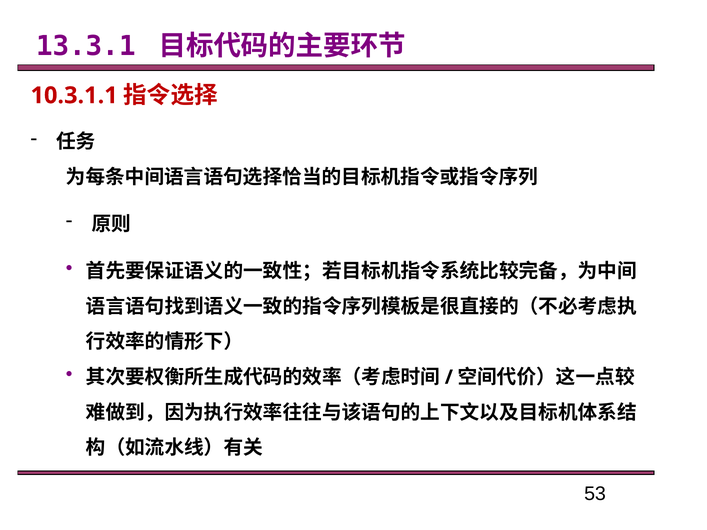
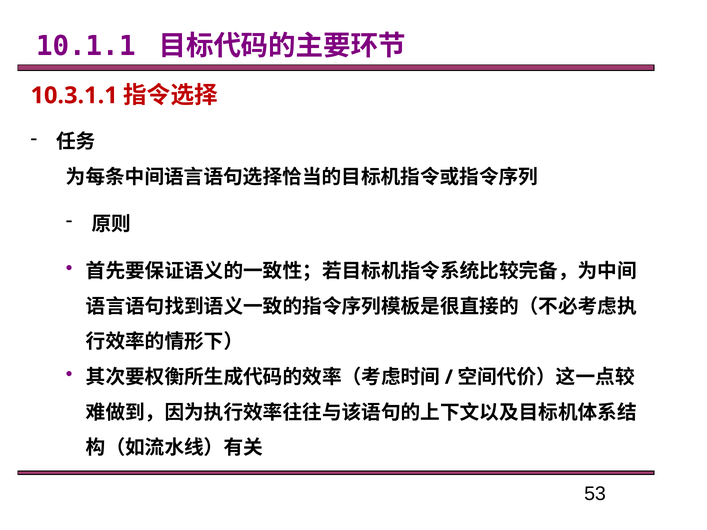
13.3.1: 13.3.1 -> 10.1.1 (86, 46)
